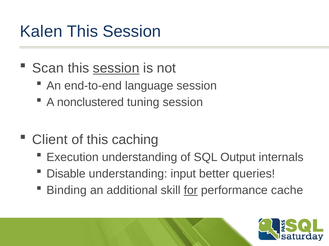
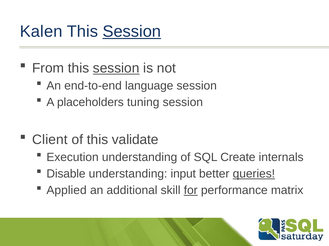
Session underline: none -> present (132, 32)
Scan: Scan -> From (48, 68)
nonclustered: nonclustered -> placeholders (90, 103)
caching: caching -> validate (135, 140)
Output: Output -> Create (238, 158)
queries underline: none -> present (254, 174)
Binding: Binding -> Applied (67, 191)
cache: cache -> matrix (287, 191)
